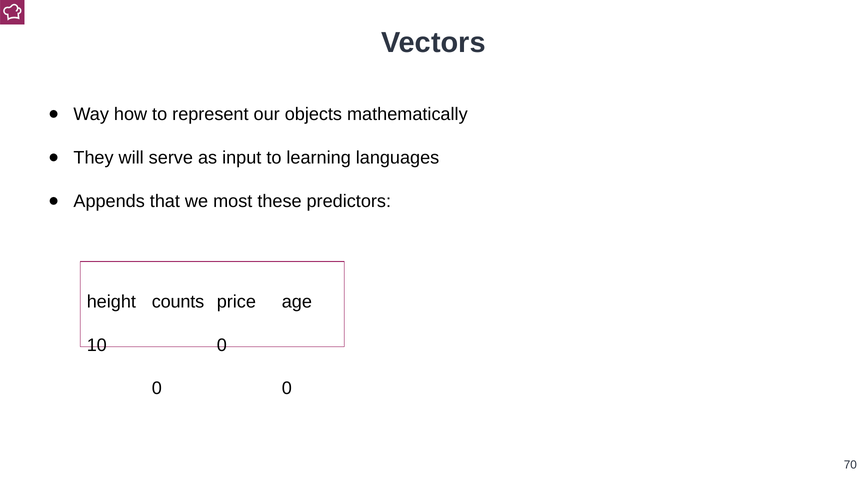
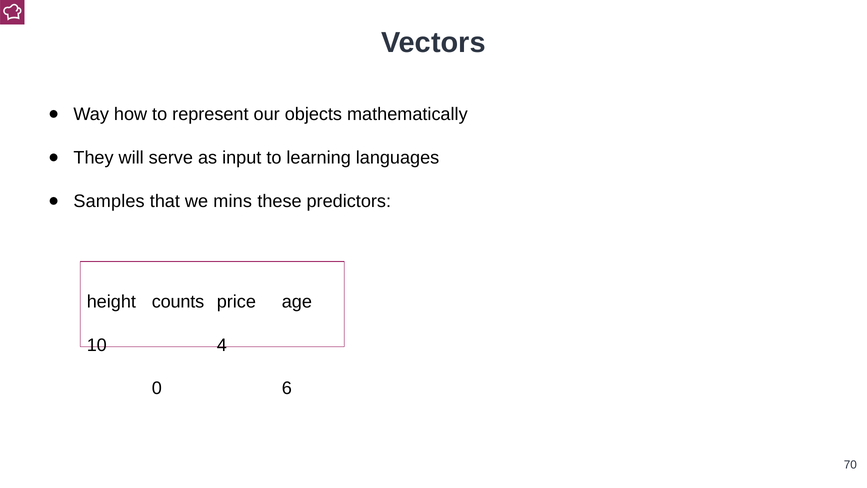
Appends: Appends -> Samples (109, 201)
most: most -> mins (233, 201)
10 0: 0 -> 4 (222, 345)
0: 0 -> 6 (287, 388)
